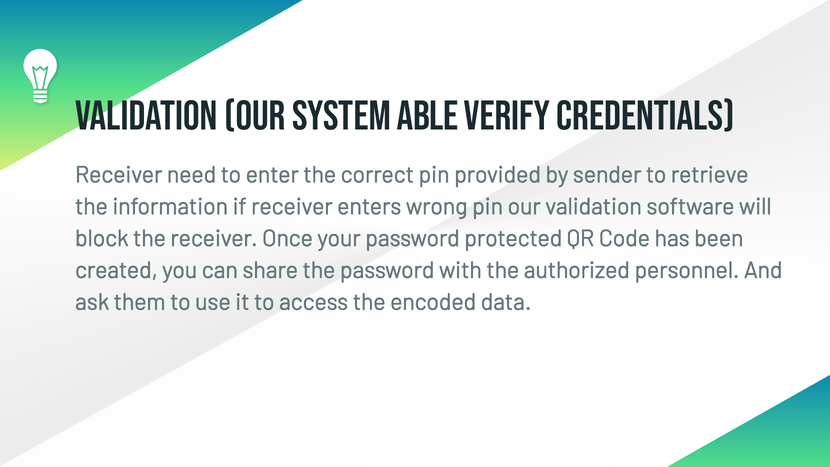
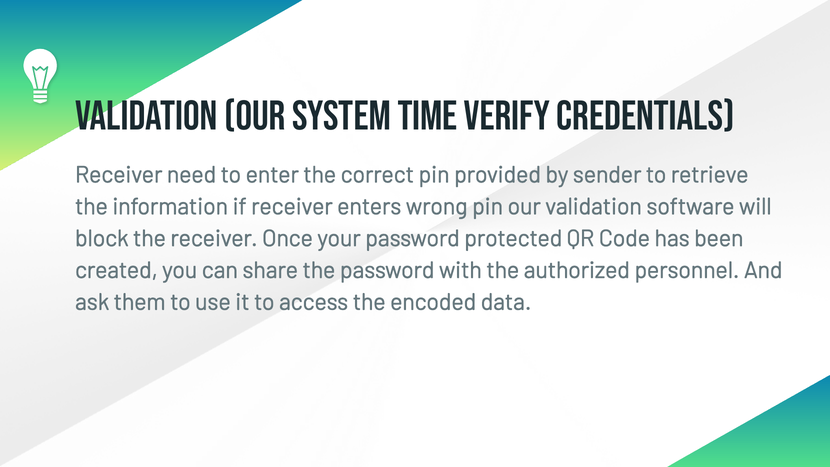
able: able -> time (427, 116)
